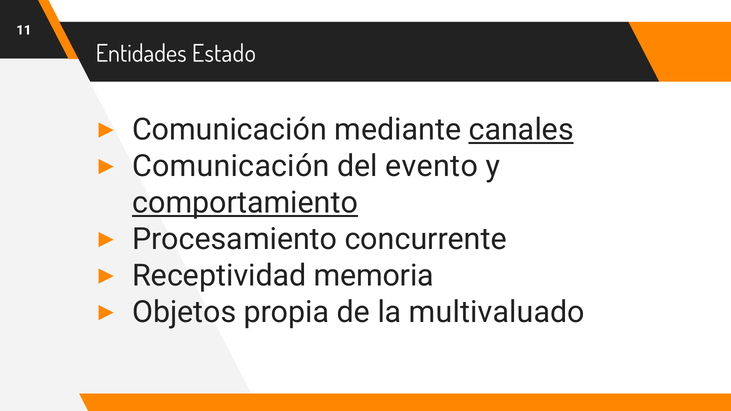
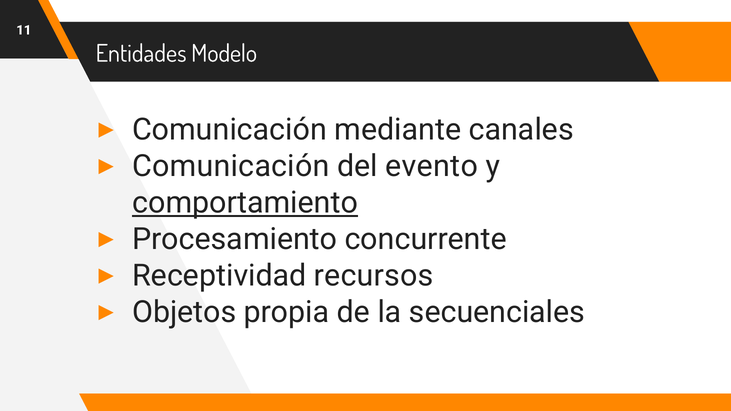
Estado: Estado -> Modelo (224, 54)
canales underline: present -> none (521, 130)
memoria: memoria -> recursos (374, 276)
multivaluado: multivaluado -> secuenciales (497, 313)
